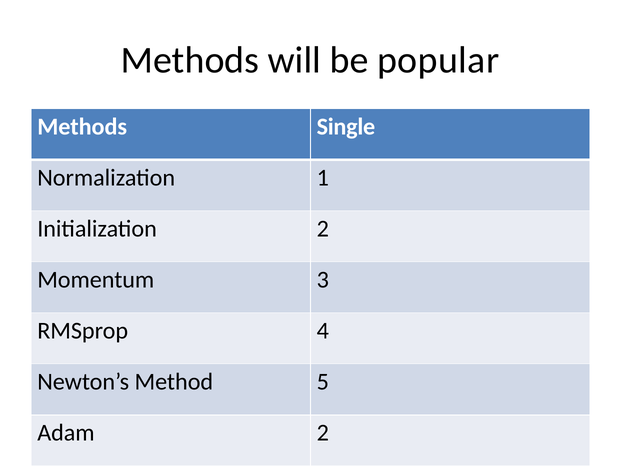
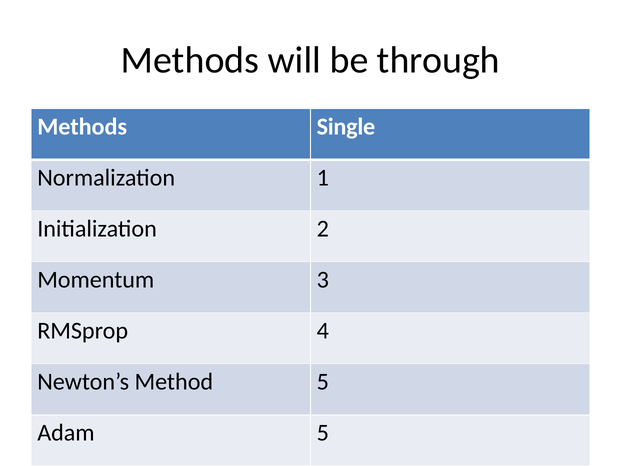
popular: popular -> through (438, 60)
Adam 2: 2 -> 5 (323, 433)
